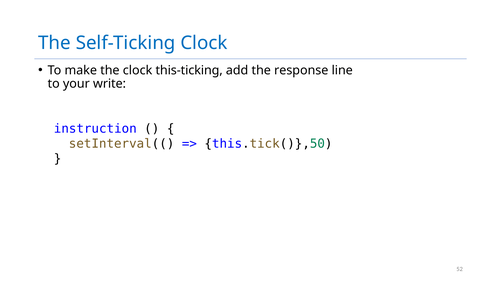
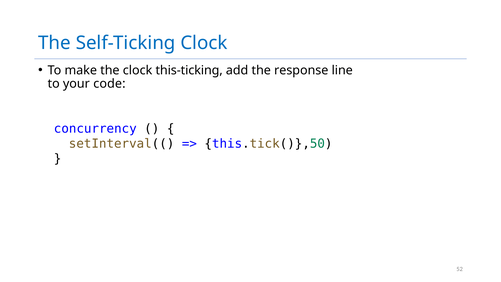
write: write -> code (109, 84)
instruction: instruction -> concurrency (95, 129)
